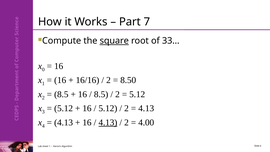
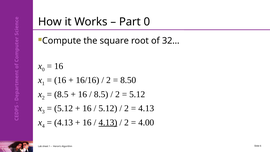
Part 7: 7 -> 0 (147, 22)
square underline: present -> none (114, 41)
33…: 33… -> 32… (171, 41)
